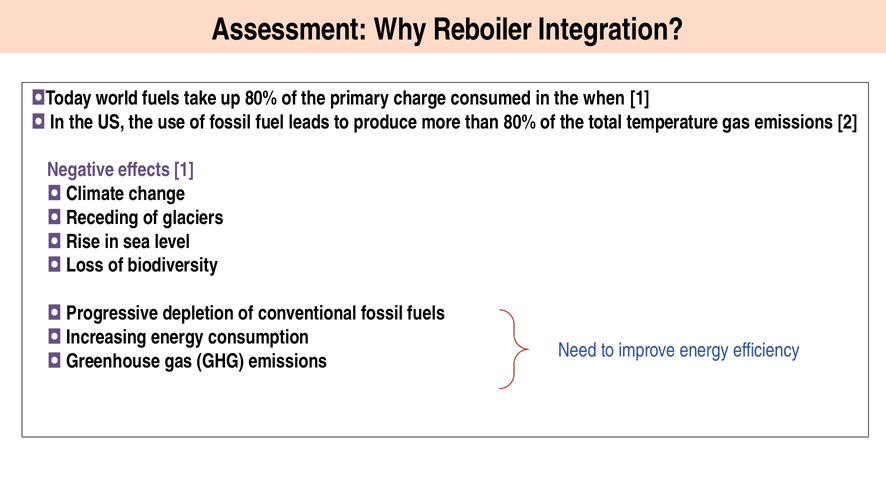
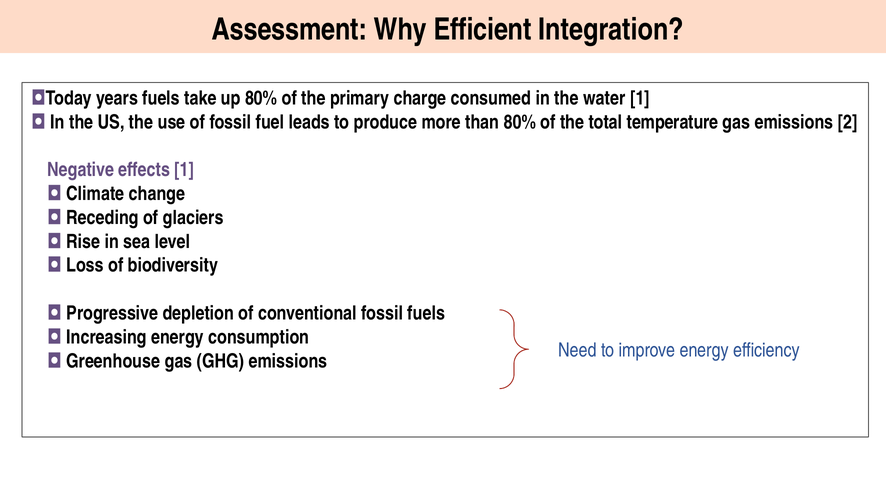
Reboiler: Reboiler -> Efficient (483, 29)
world: world -> years (117, 98)
when: when -> water (604, 98)
